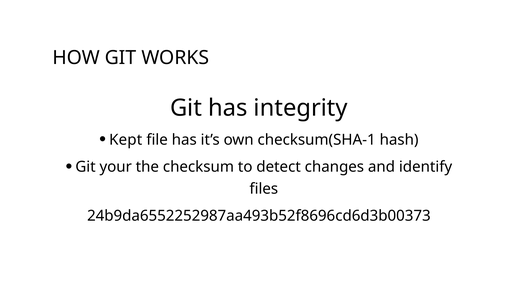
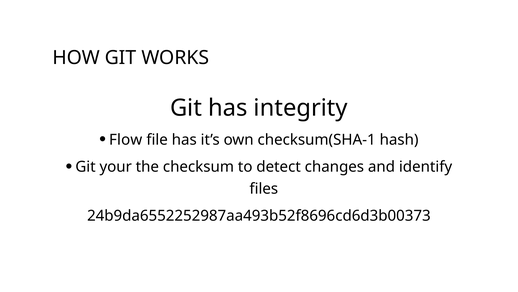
Kept: Kept -> Flow (126, 140)
